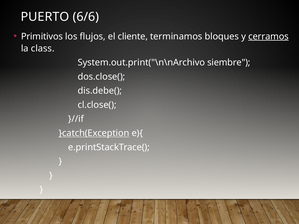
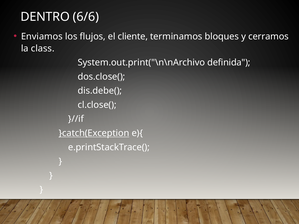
PUERTO: PUERTO -> DENTRO (45, 17)
Primitivos: Primitivos -> Enviamos (42, 36)
cerramos underline: present -> none (268, 36)
siembre: siembre -> definida (229, 63)
